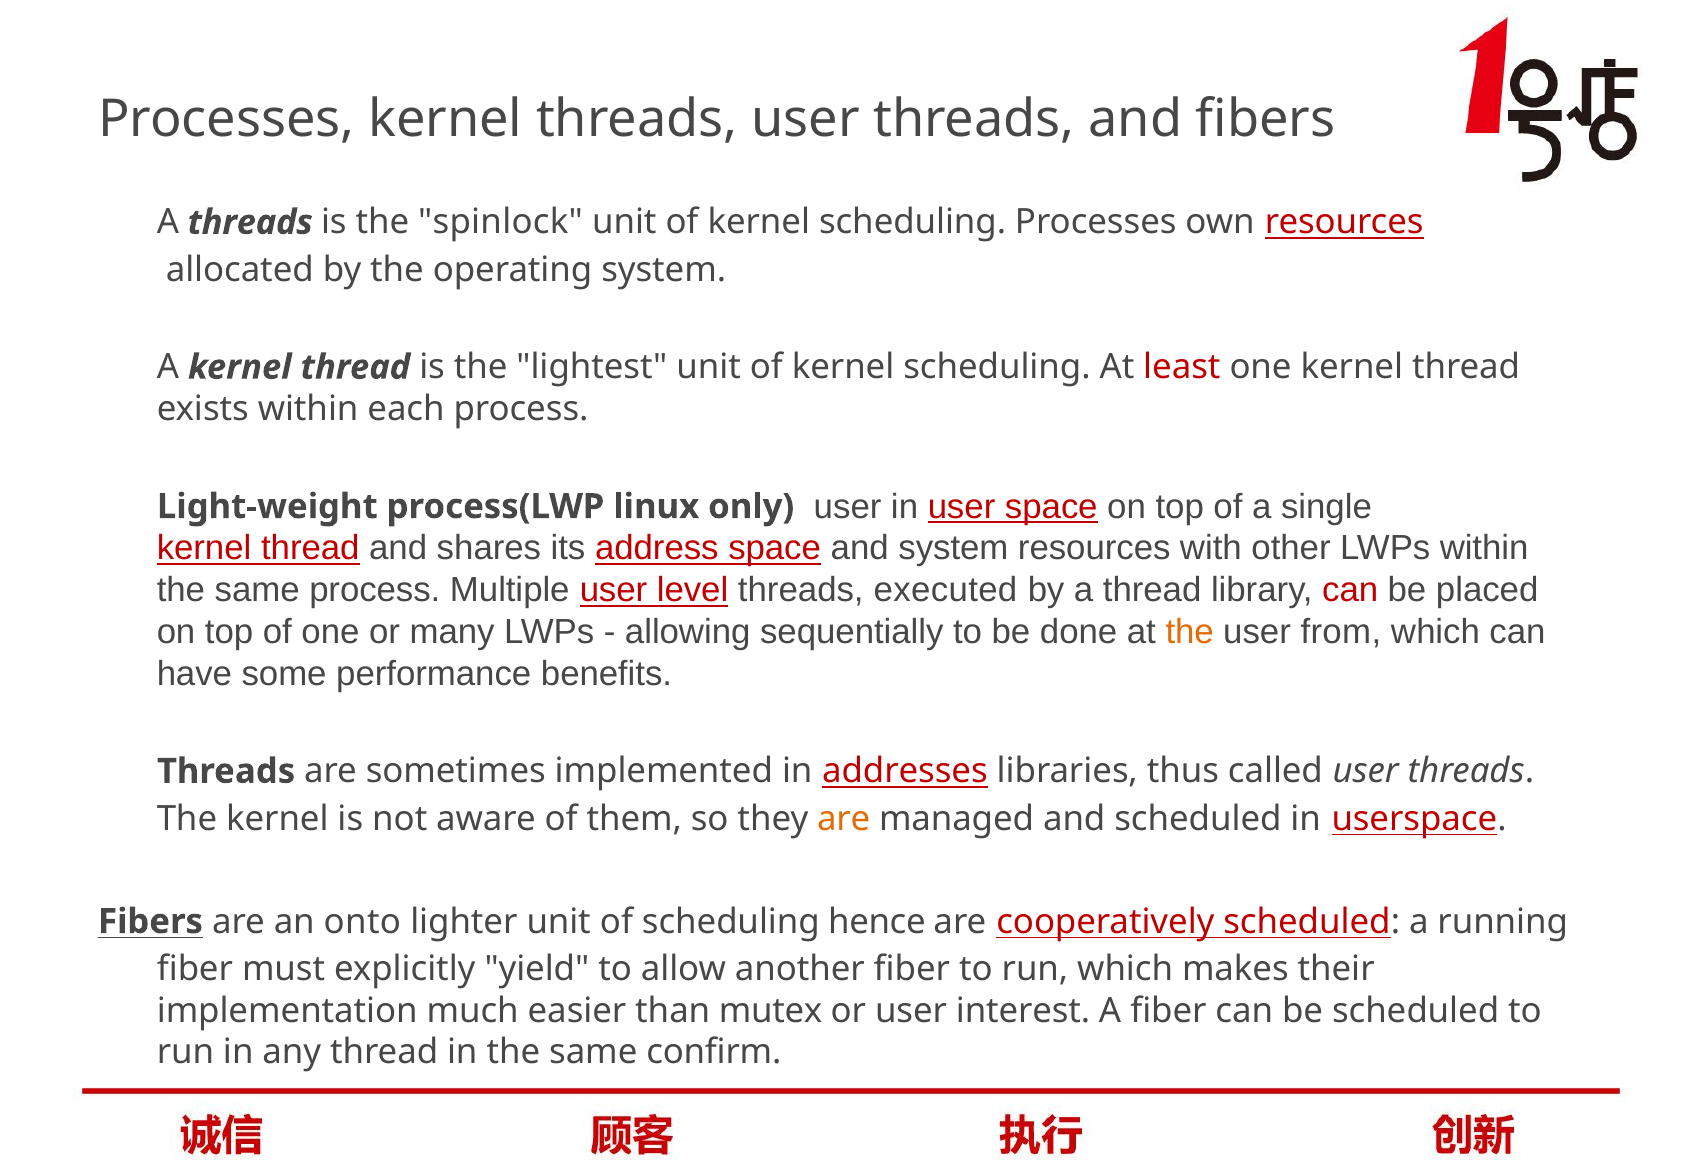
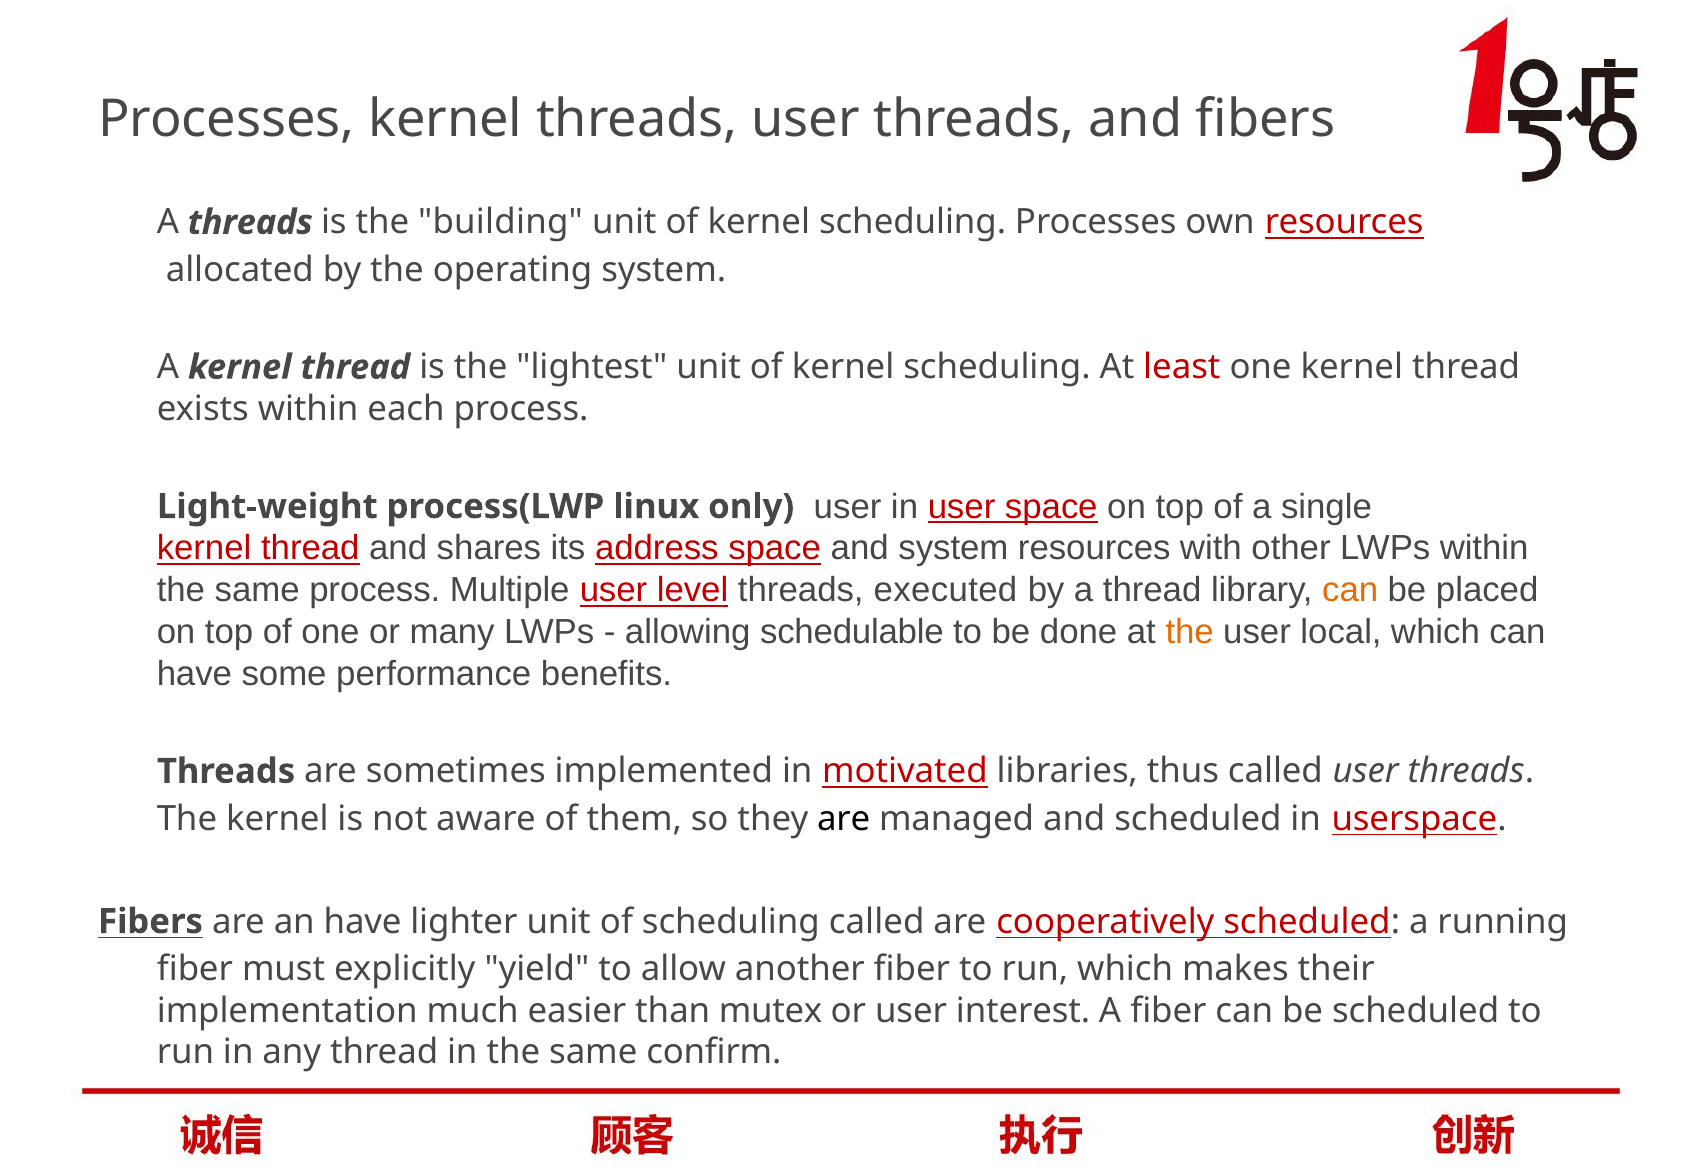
spinlock: spinlock -> building (501, 222)
can colour: red -> orange (1350, 590)
sequentially: sequentially -> schedulable (852, 632)
from: from -> local (1341, 632)
addresses: addresses -> motivated (905, 771)
are colour: orange -> black (844, 819)
an onto: onto -> have (363, 922)
scheduling hence: hence -> called (877, 922)
